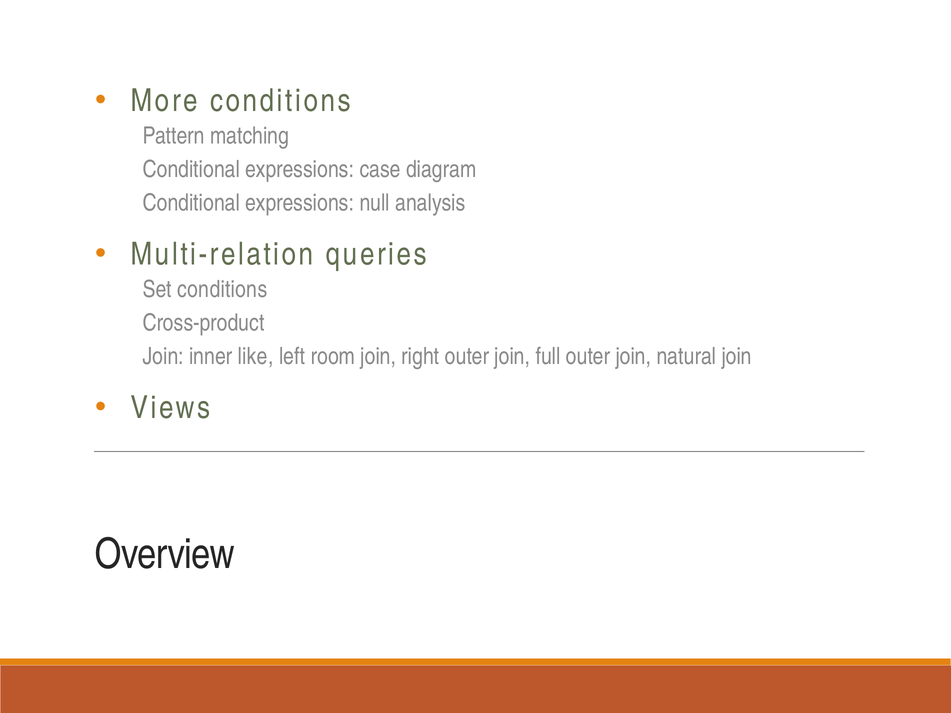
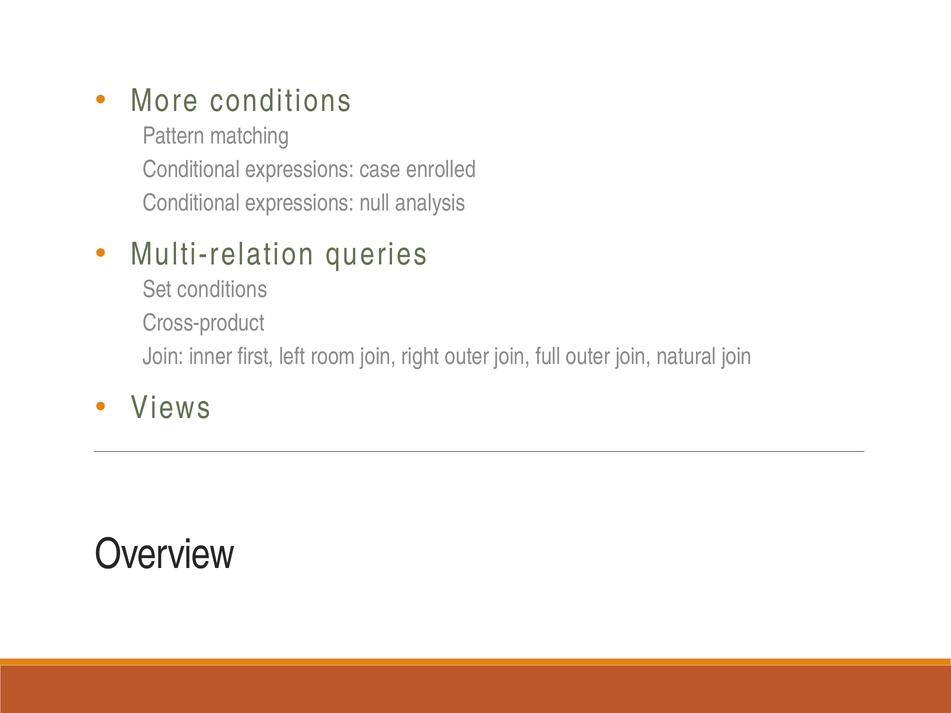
diagram: diagram -> enrolled (441, 170)
like: like -> first (256, 357)
